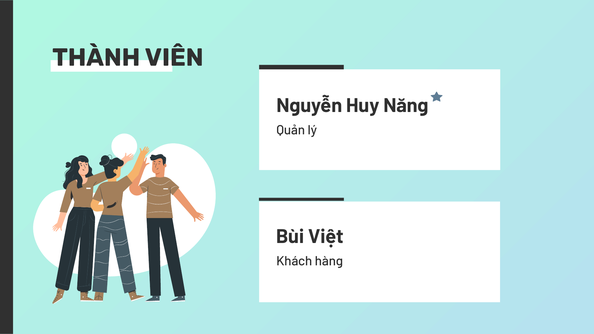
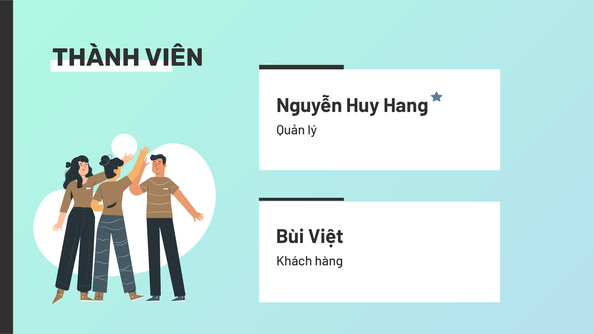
Năng: Năng -> Hang (406, 106)
